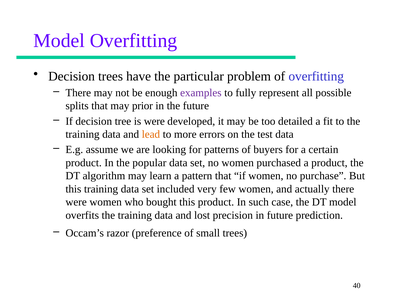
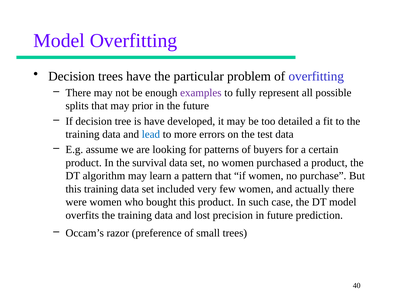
is were: were -> have (154, 121)
lead colour: orange -> blue (151, 135)
popular: popular -> survival (150, 163)
